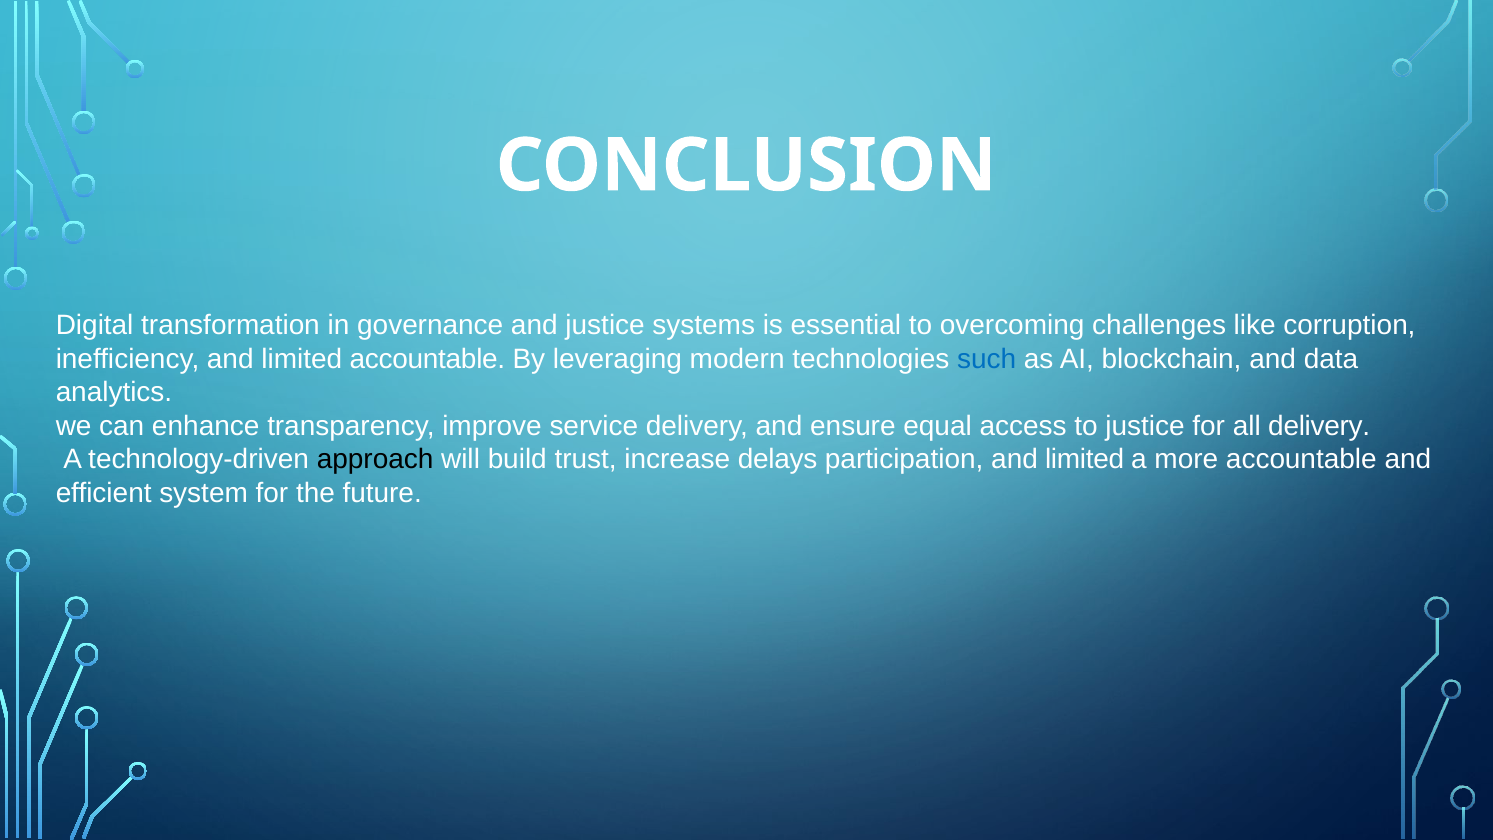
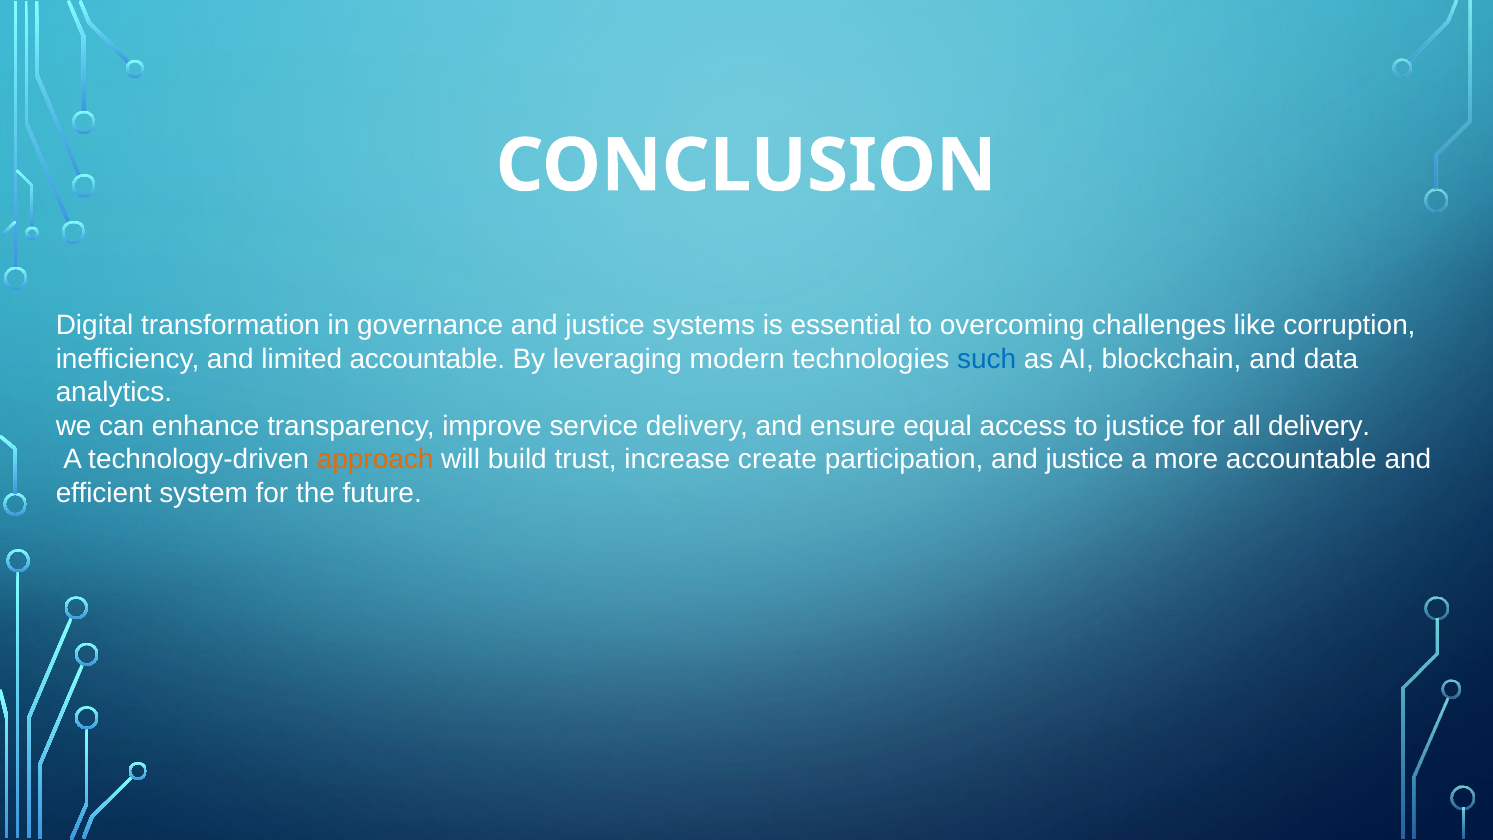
approach colour: black -> orange (375, 460)
delays: delays -> create (777, 460)
participation and limited: limited -> justice (1085, 460)
